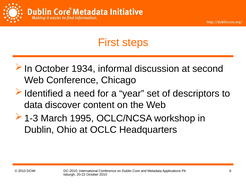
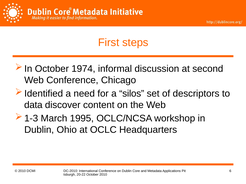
1934: 1934 -> 1974 (83, 69)
year: year -> silos (132, 94)
